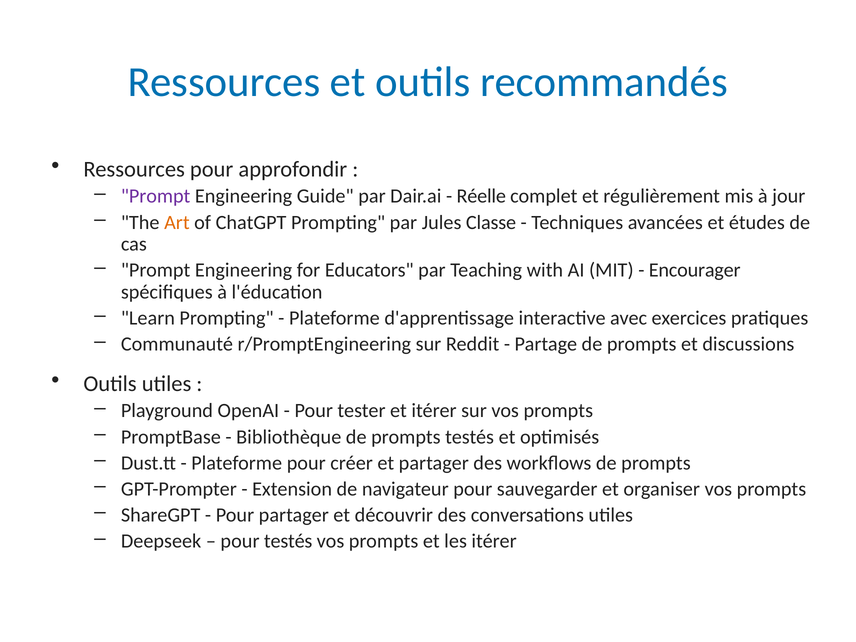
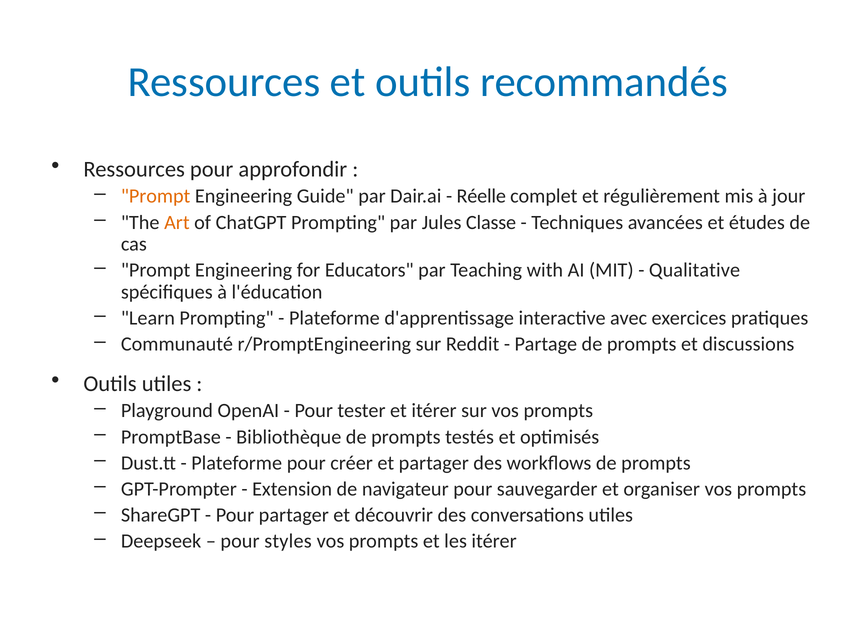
Prompt colour: purple -> orange (156, 196)
Encourager: Encourager -> Qualitative (695, 270)
pour testés: testés -> styles (288, 541)
